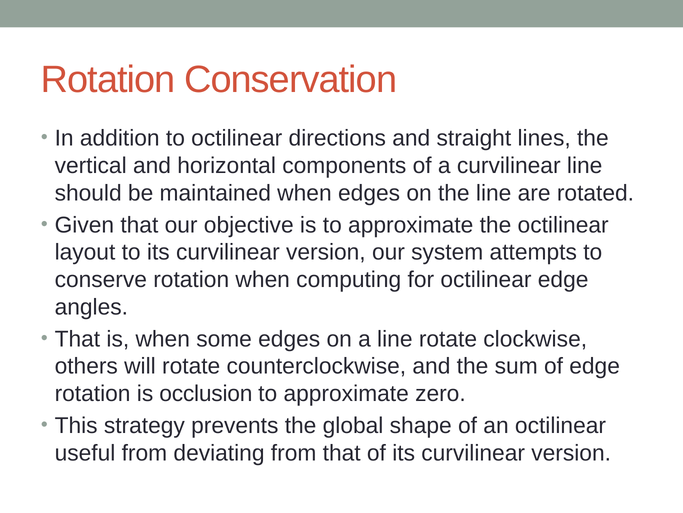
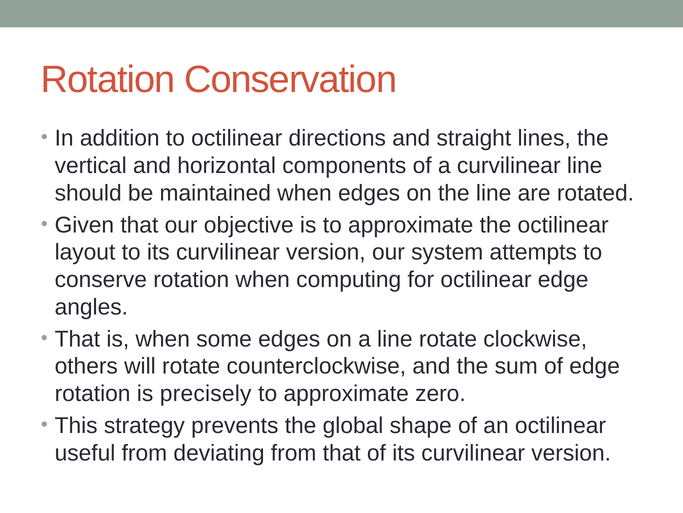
occlusion: occlusion -> precisely (206, 393)
